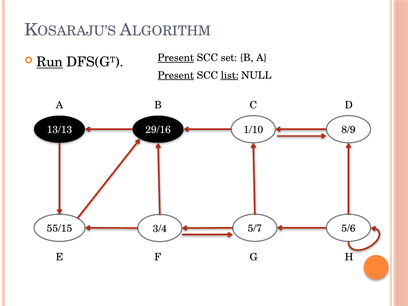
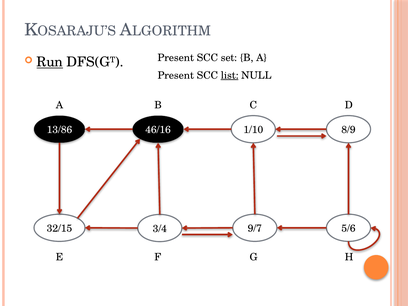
Present underline: present -> none (176, 58)
Present underline: present -> none (176, 75)
13/13: 13/13 -> 13/86 (59, 130)
29/16: 29/16 -> 46/16 (158, 130)
55/15: 55/15 -> 32/15 (59, 229)
5/7: 5/7 -> 9/7 (255, 229)
